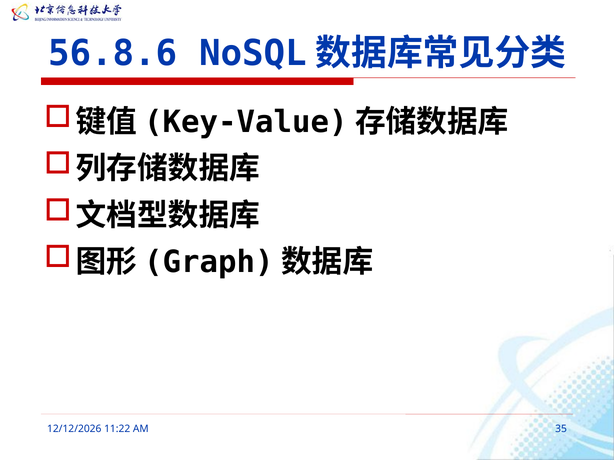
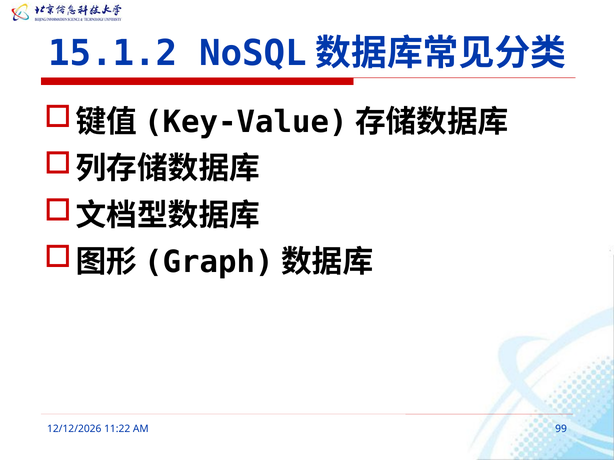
56.8.6: 56.8.6 -> 15.1.2 (113, 53)
35: 35 -> 99 (561, 429)
